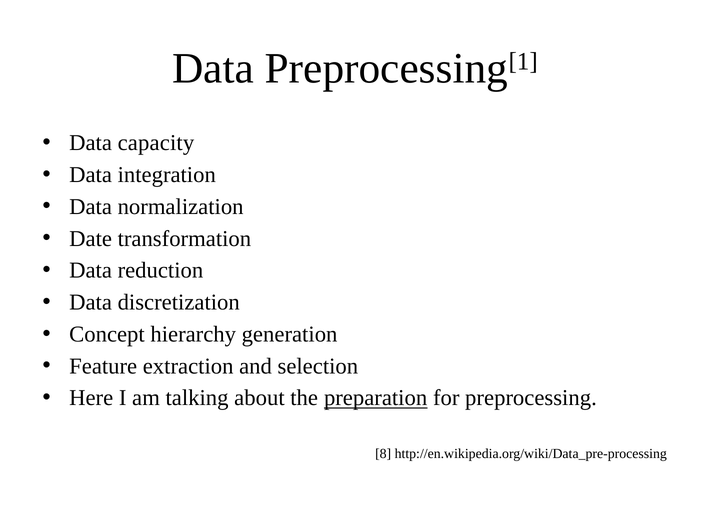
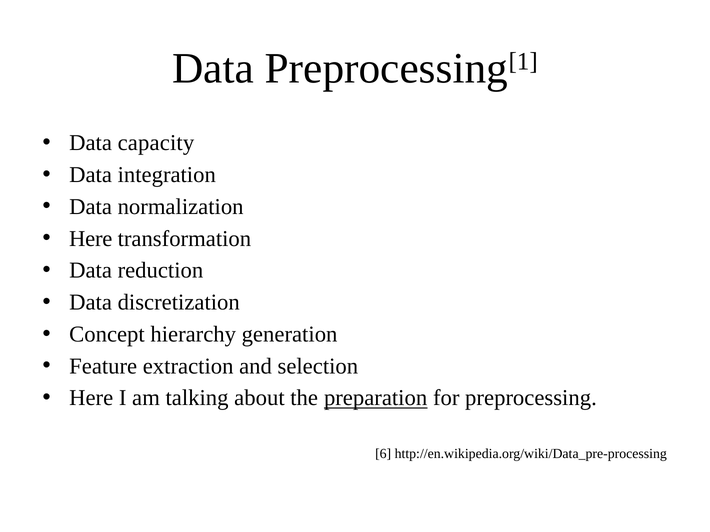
Date: Date -> Here (91, 239)
8: 8 -> 6 (383, 454)
